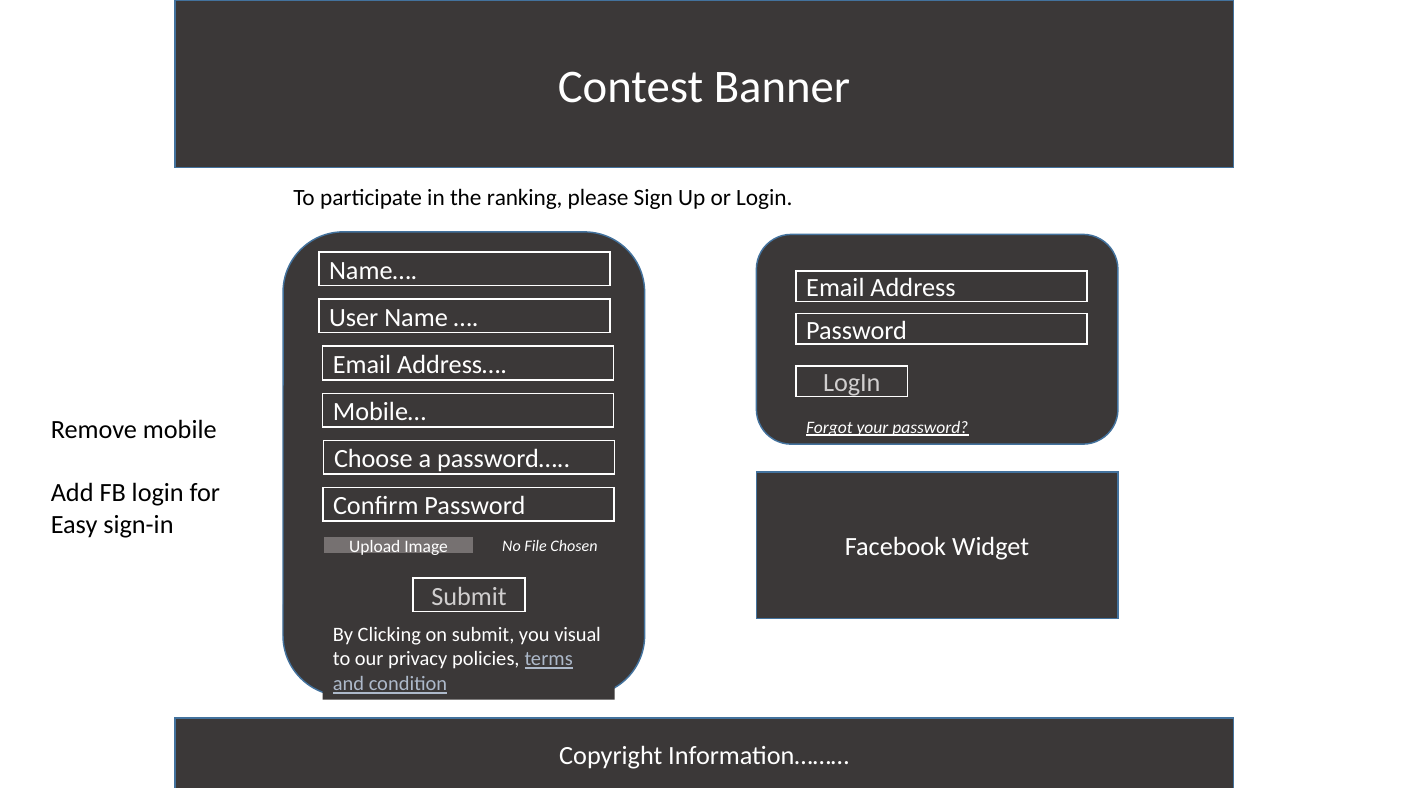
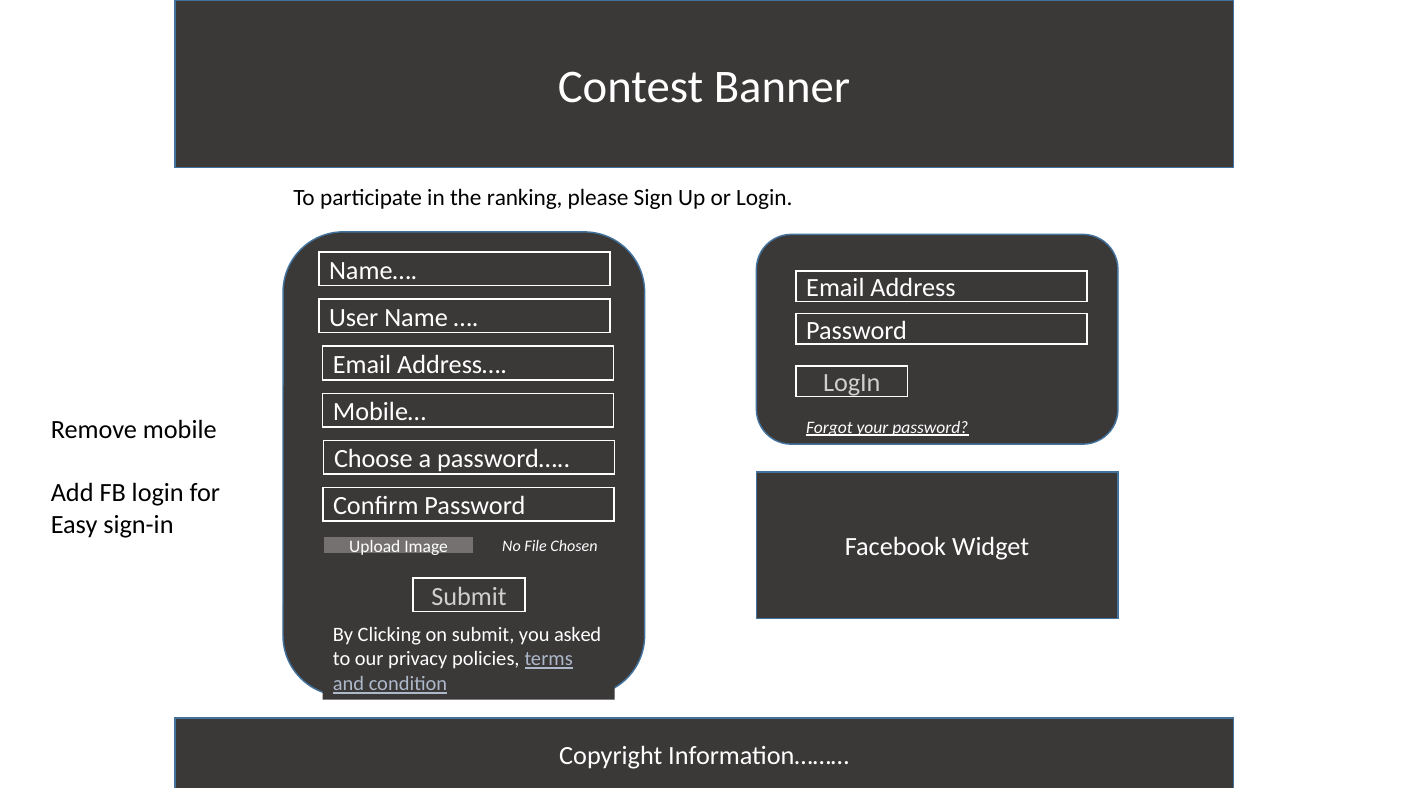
visual: visual -> asked (578, 635)
